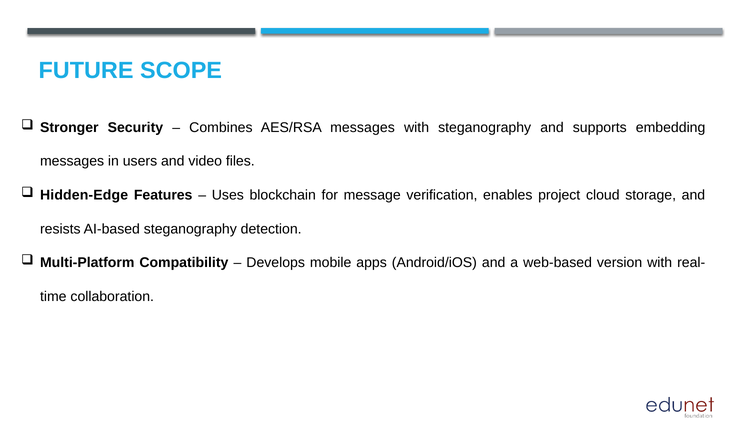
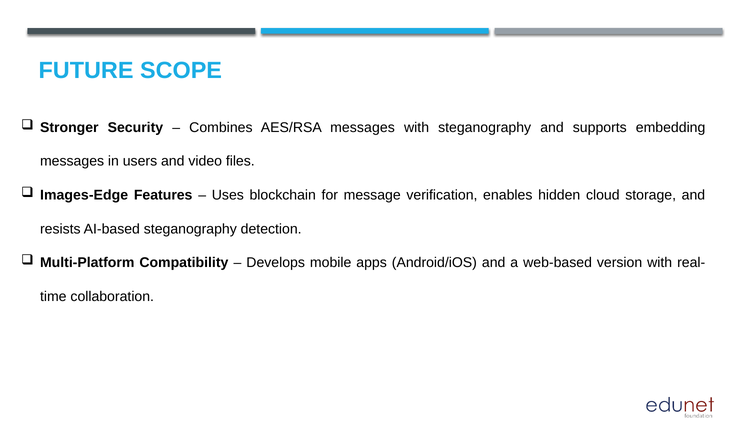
Hidden-Edge: Hidden-Edge -> Images-Edge (84, 195)
project: project -> hidden (559, 195)
